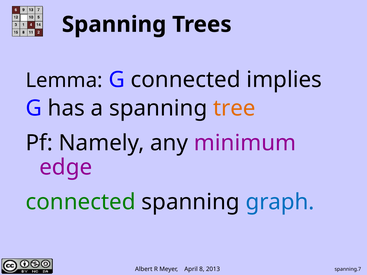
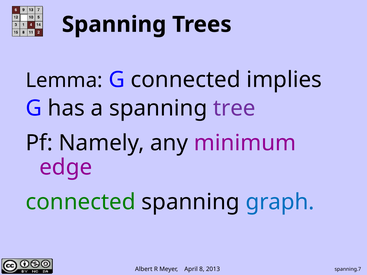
tree colour: orange -> purple (234, 108)
